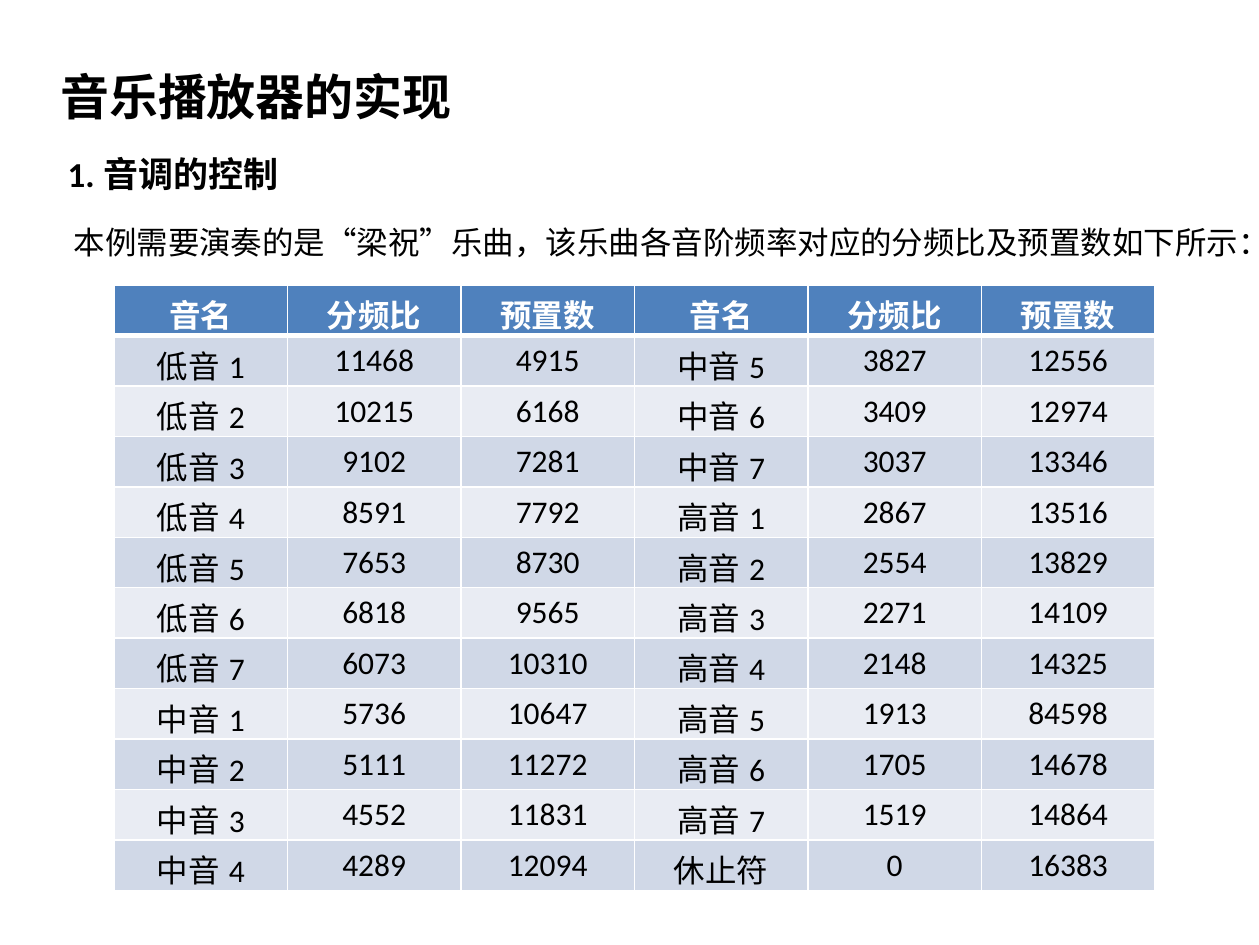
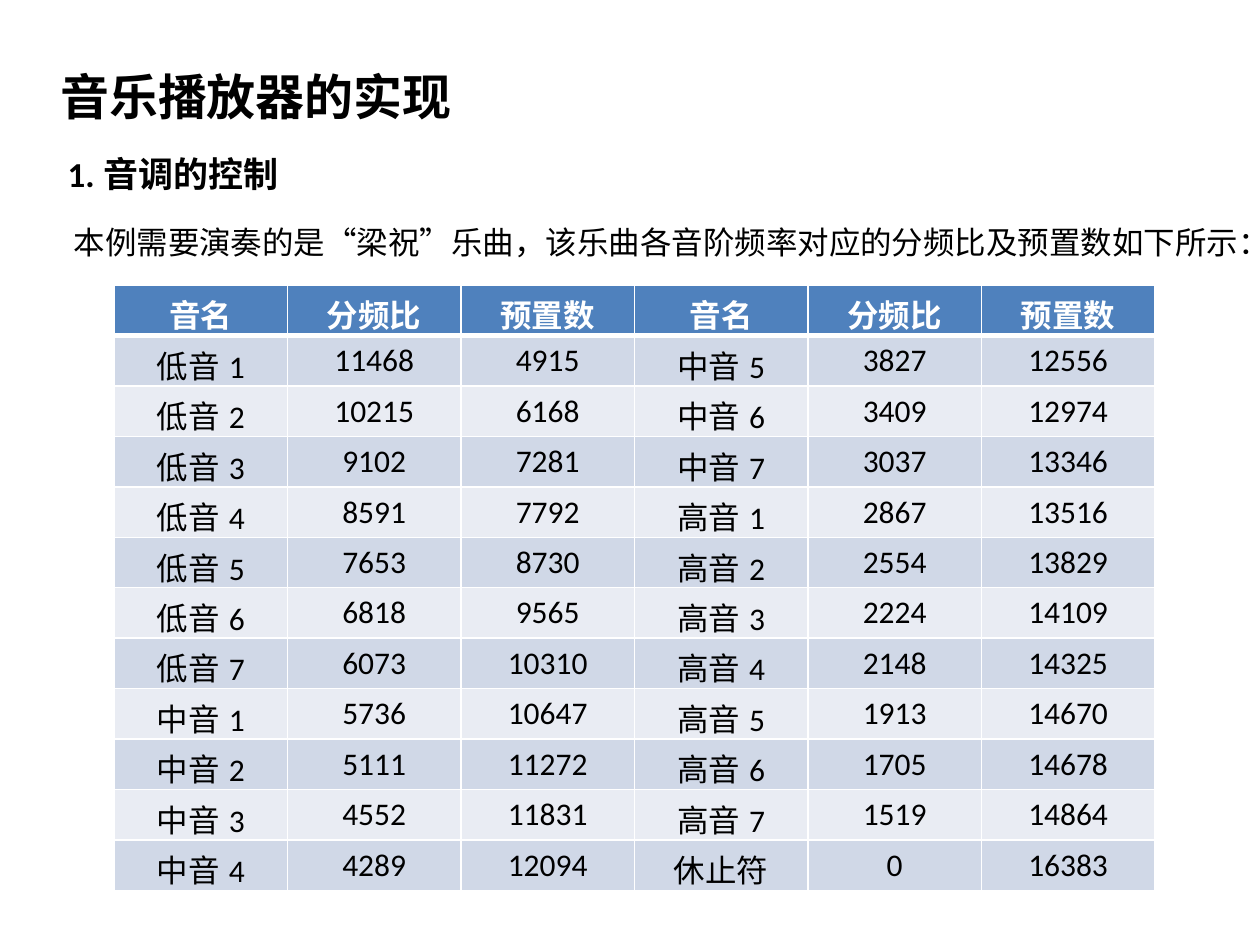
2271: 2271 -> 2224 (895, 613)
84598: 84598 -> 14670 (1068, 714)
